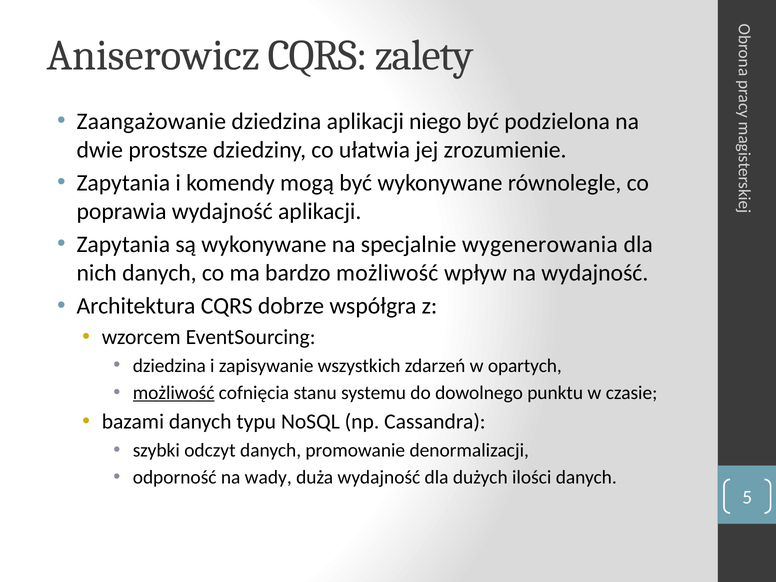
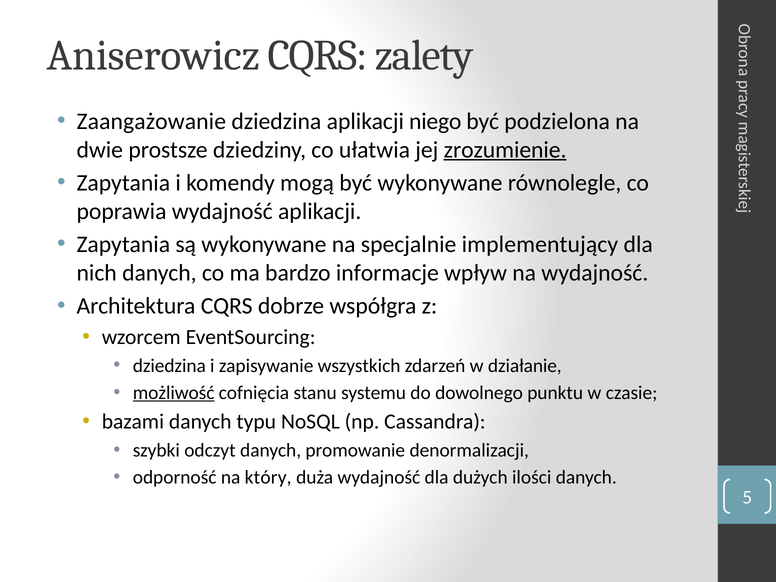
zrozumienie underline: none -> present (505, 150)
wygenerowania: wygenerowania -> implementujący (540, 244)
bardzo możliwość: możliwość -> informacje (387, 273)
opartych: opartych -> działanie (525, 366)
wady: wady -> który (268, 477)
